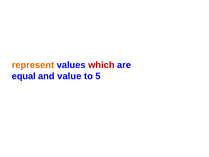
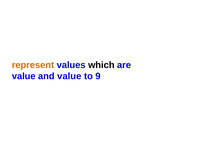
which colour: red -> black (101, 65)
equal: equal -> value (24, 76)
5: 5 -> 9 (98, 76)
